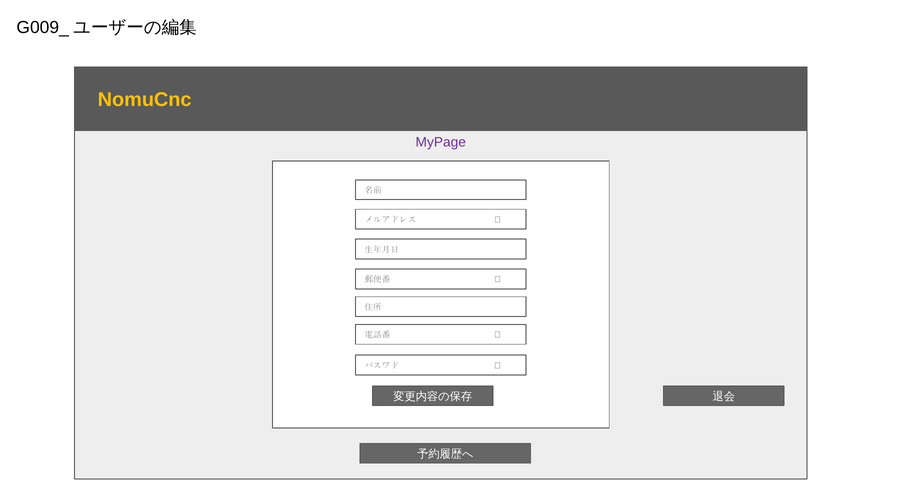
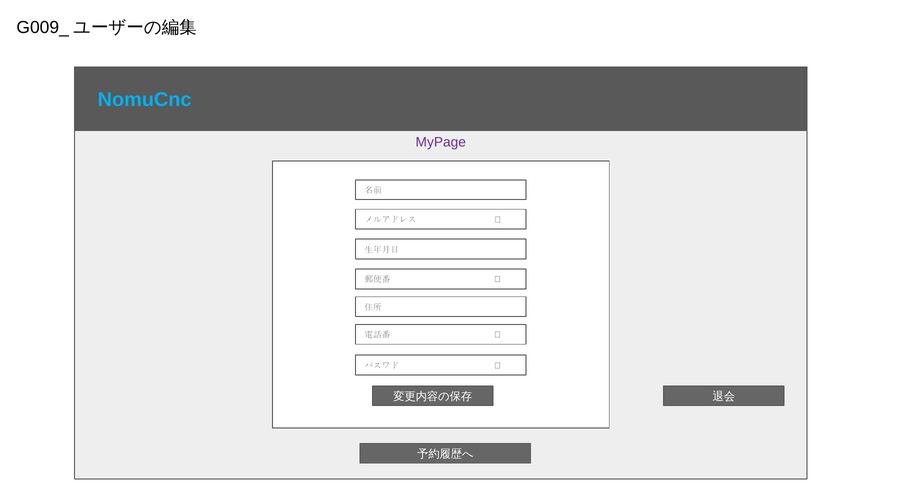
NomuCnc colour: yellow -> light blue (145, 100)
